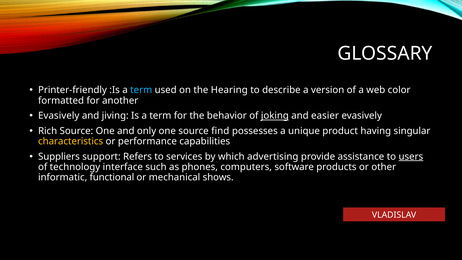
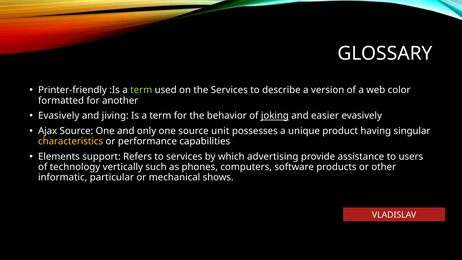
term colour: light blue -> light green (141, 90)
the Hearing: Hearing -> Services (229, 90)
Rich: Rich -> Ajax (48, 131)
find: find -> unit (220, 131)
Suppliers: Suppliers -> Elements (59, 157)
users underline: present -> none (411, 157)
interface: interface -> vertically (123, 167)
functional: functional -> particular (112, 177)
